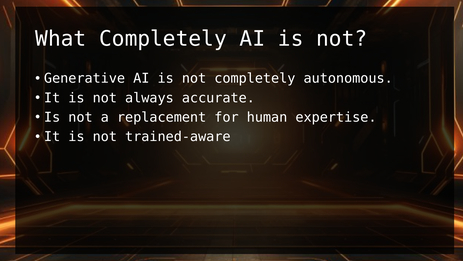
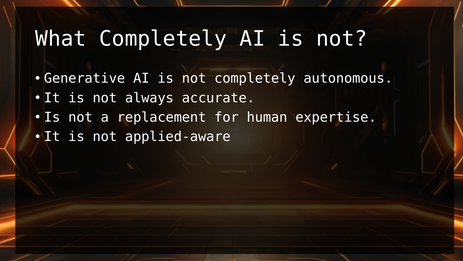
trained-aware: trained-aware -> applied-aware (178, 137)
